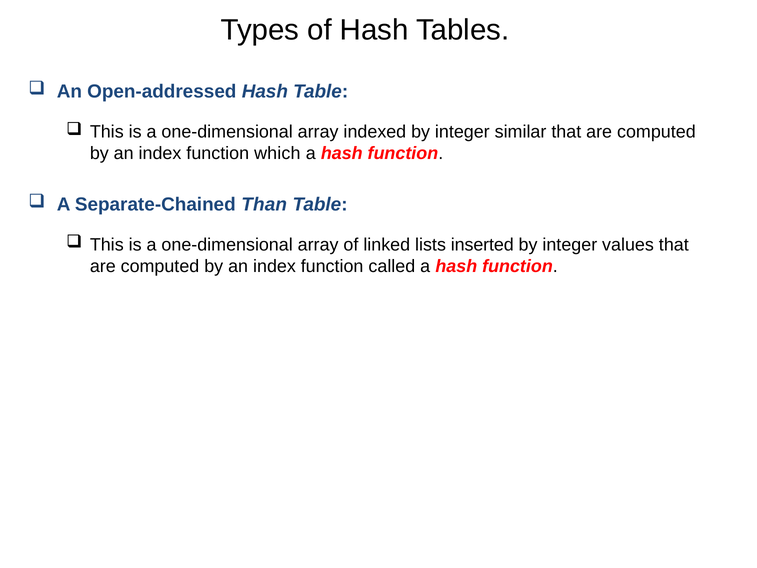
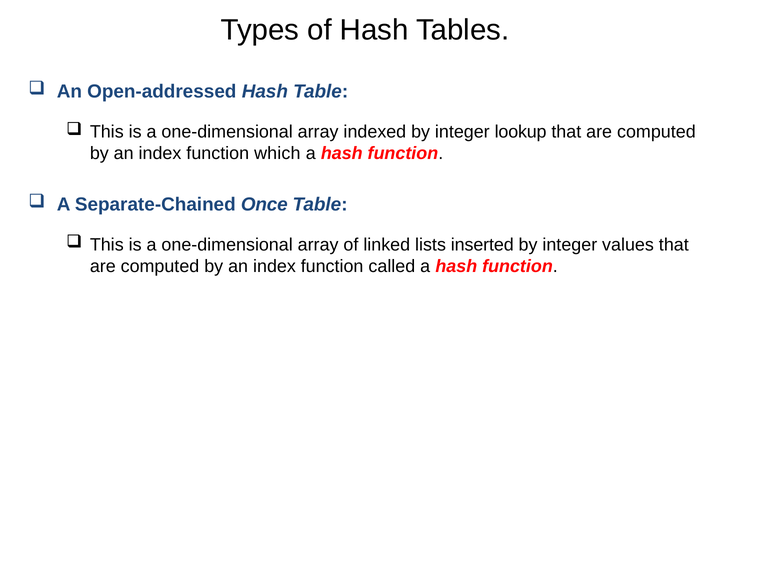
similar: similar -> lookup (521, 132)
Than: Than -> Once (264, 204)
